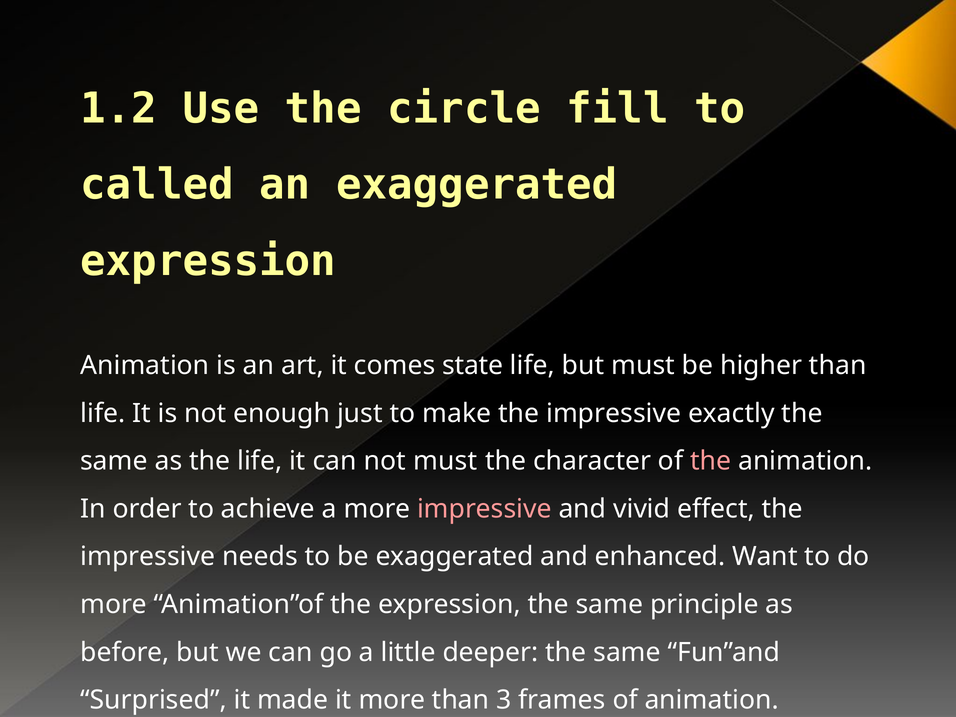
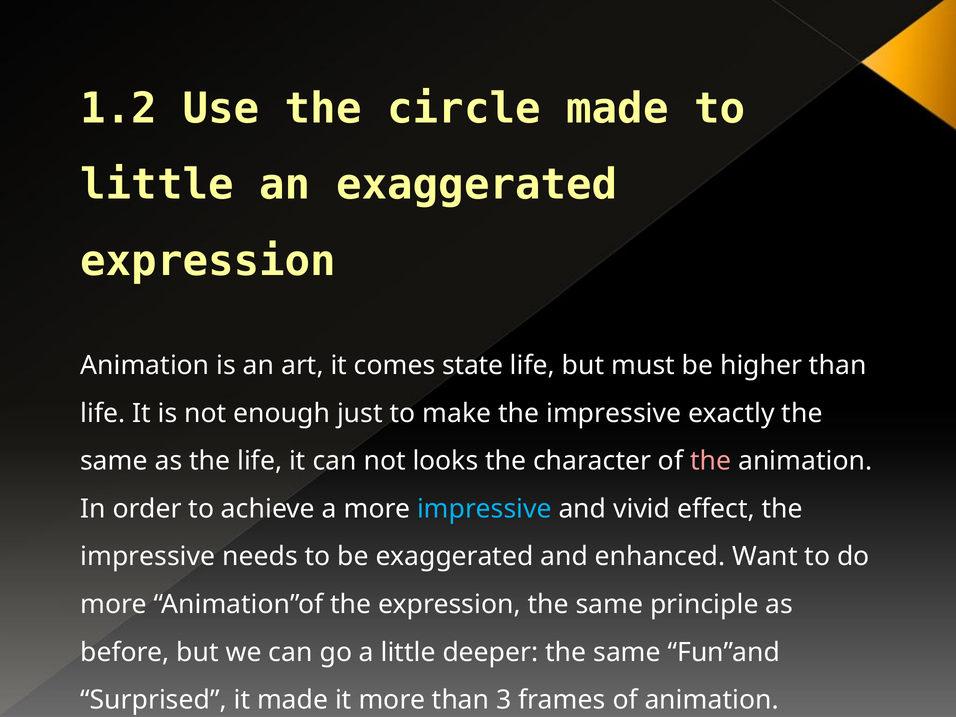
circle fill: fill -> made (617, 108)
called: called -> little (157, 185)
not must: must -> looks (445, 461)
impressive colour: pink -> light blue (484, 509)
